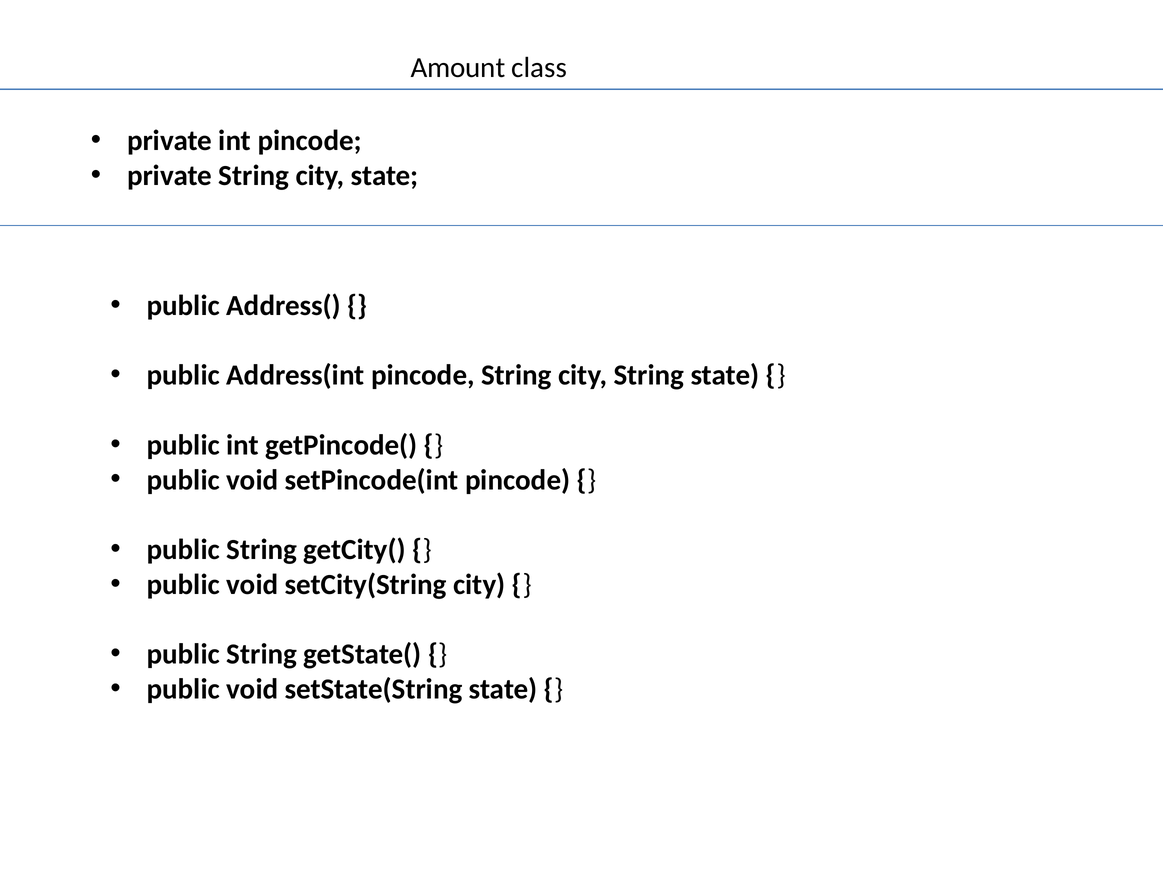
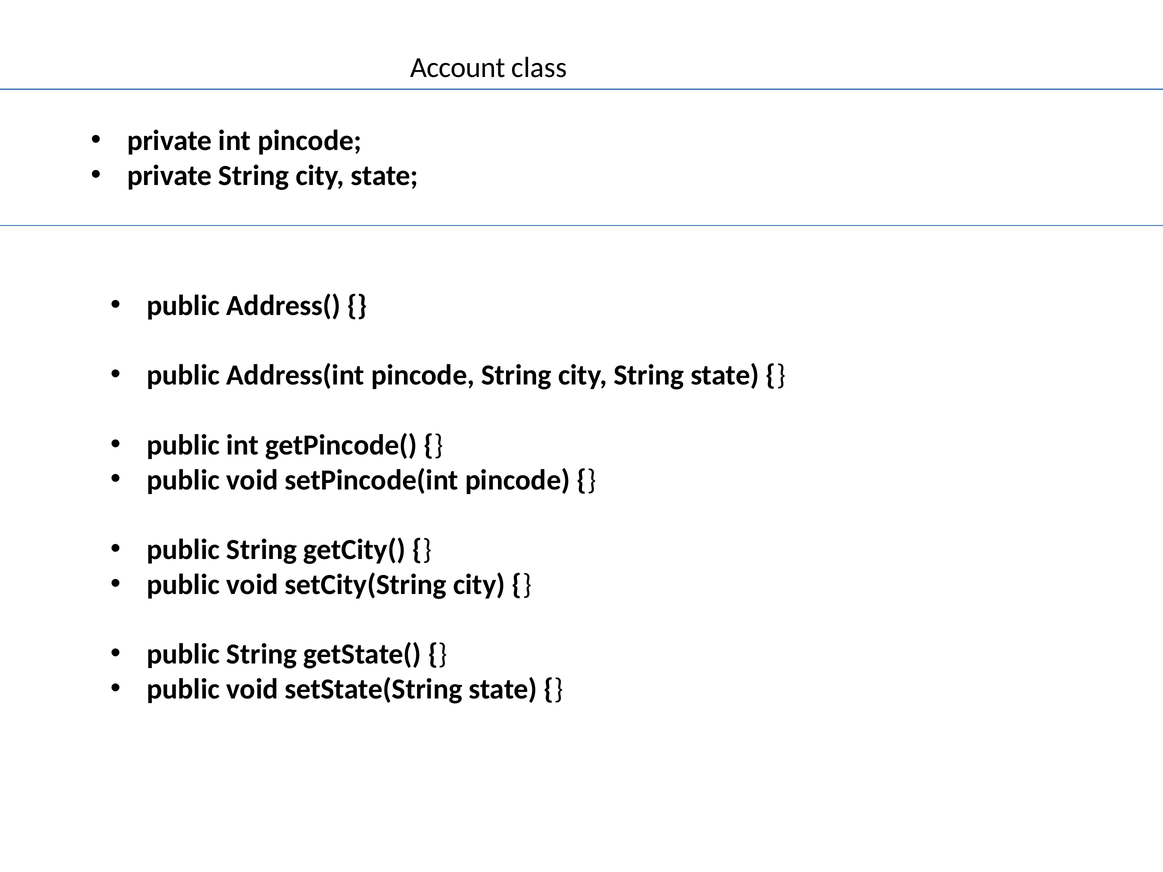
Amount: Amount -> Account (458, 67)
